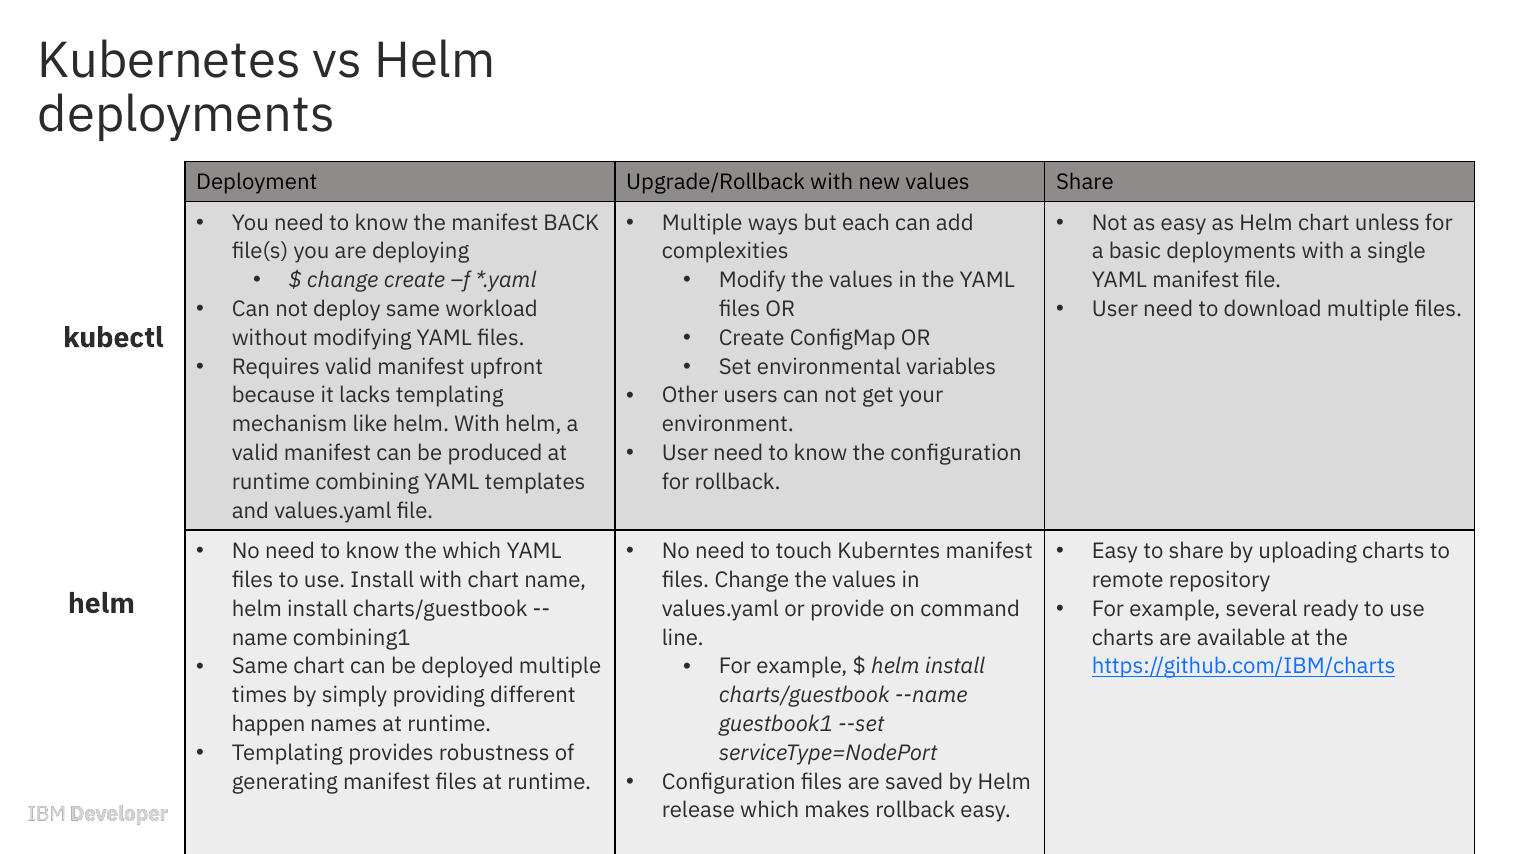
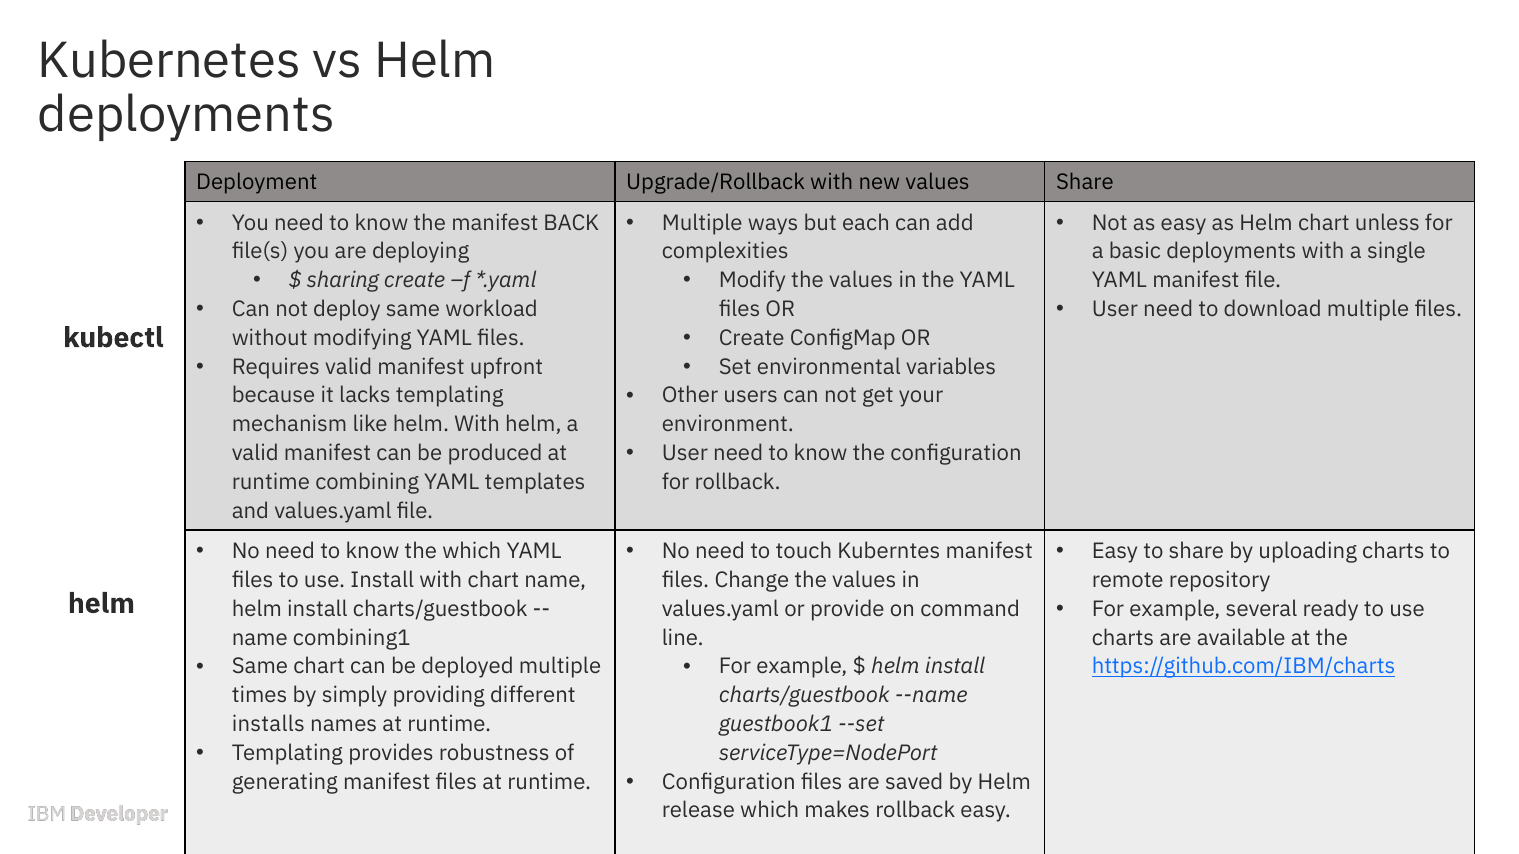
change: change -> sharing (343, 281)
happen: happen -> installs (268, 725)
